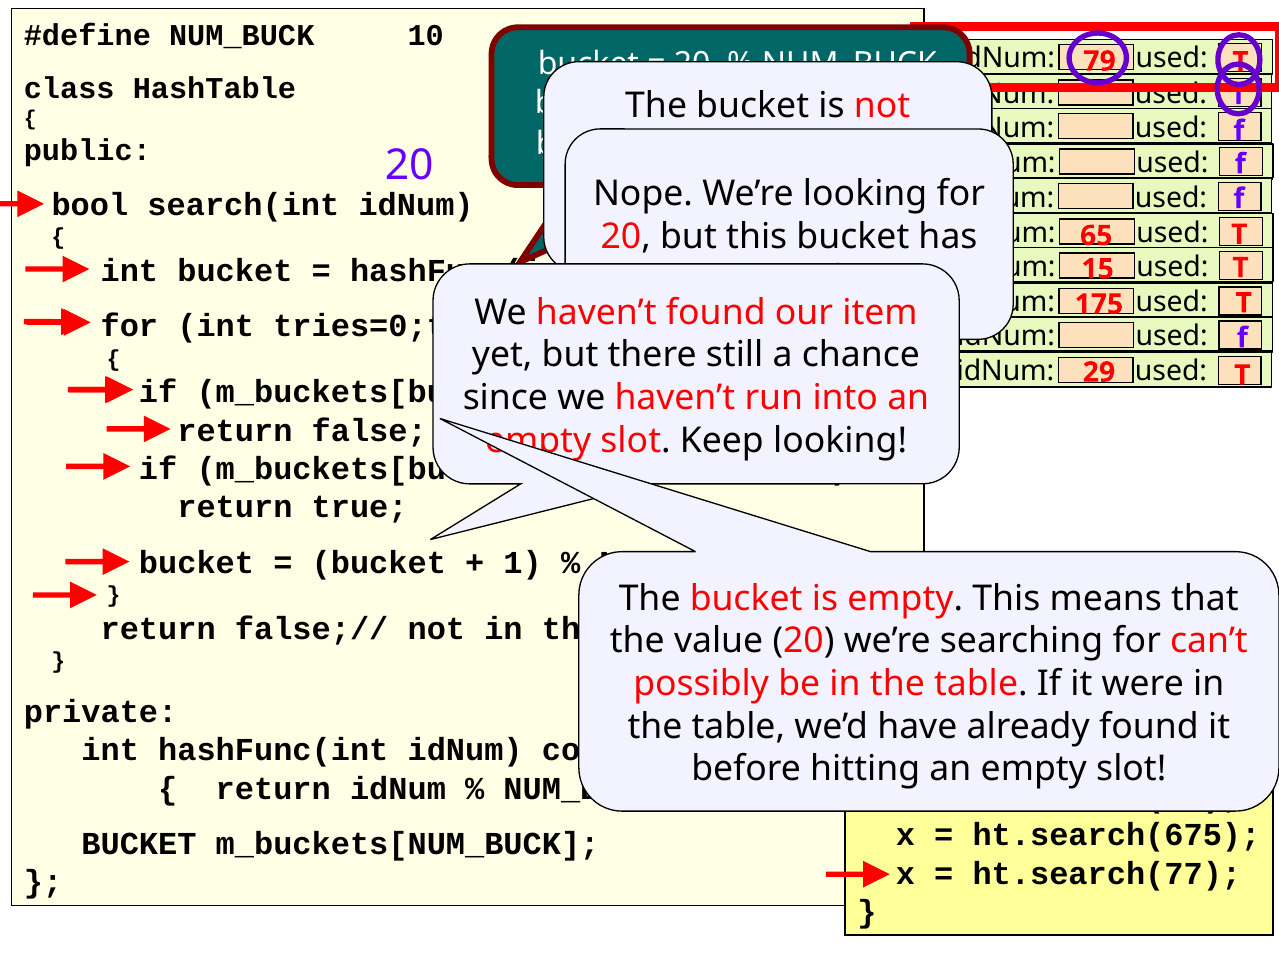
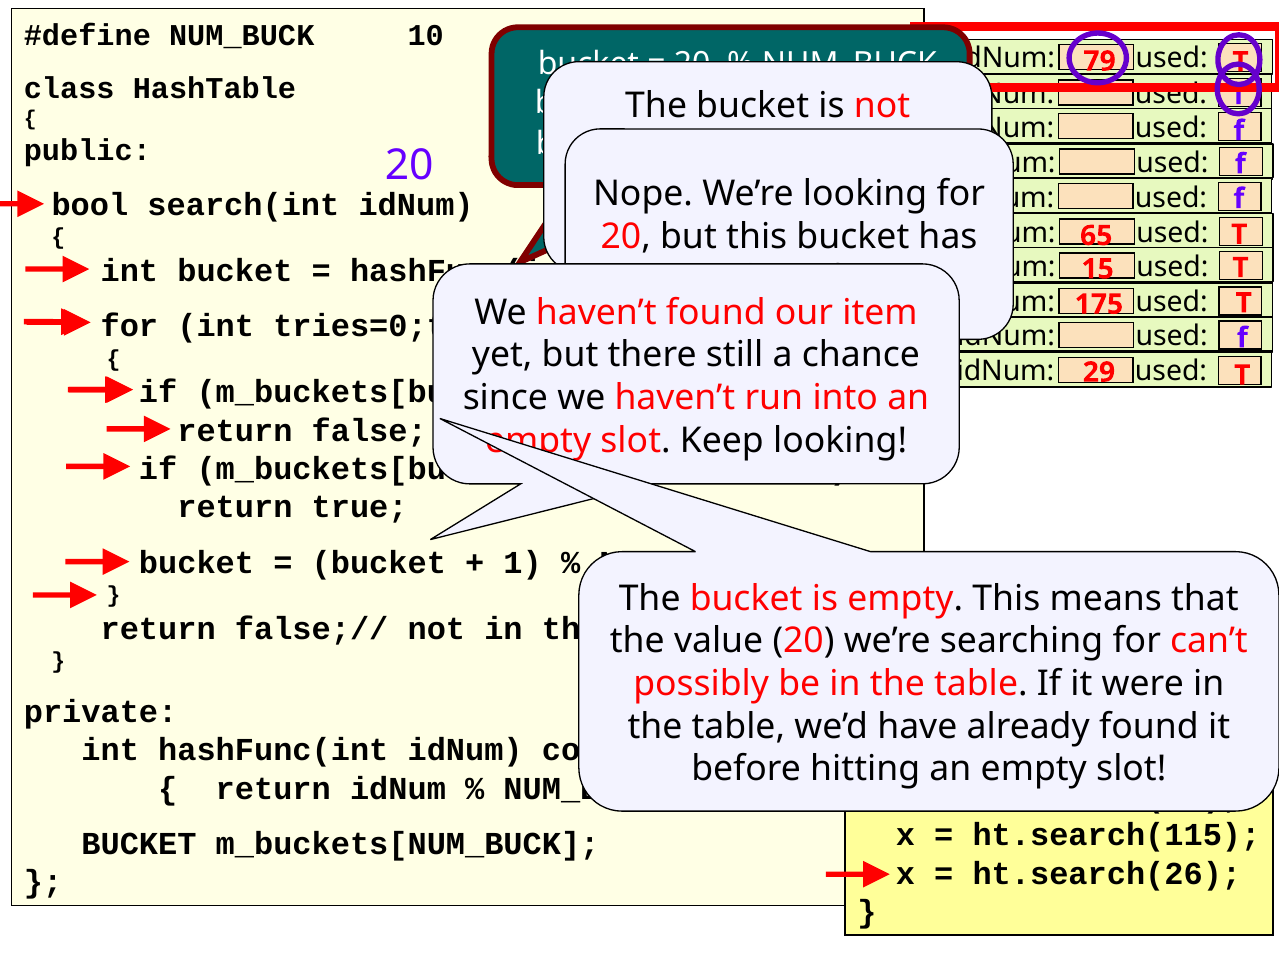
ht.search(675: ht.search(675 -> ht.search(115 (1116, 835)
ht.search(77: ht.search(77 -> ht.search(26 (1107, 874)
